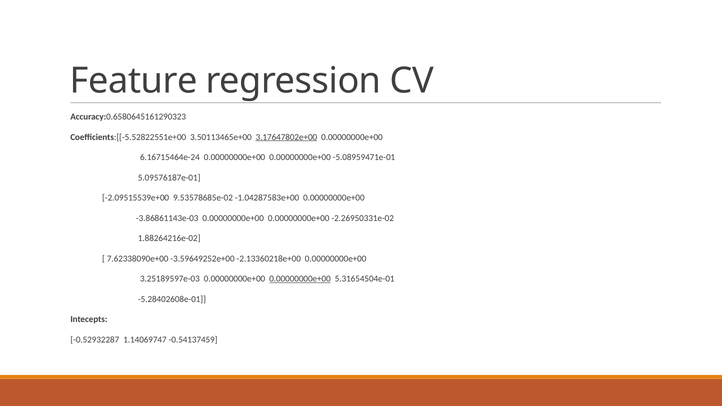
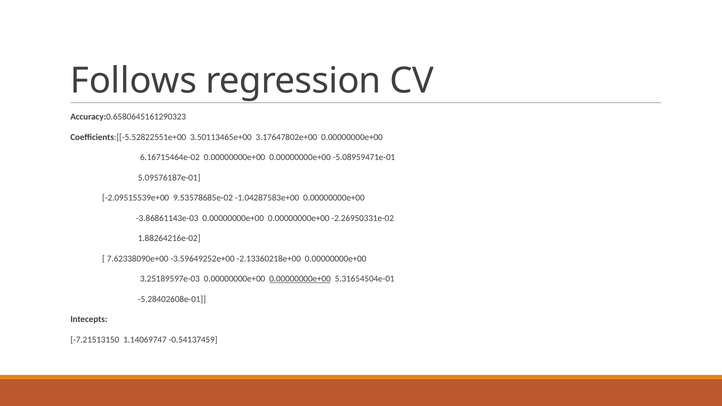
Feature: Feature -> Follows (134, 81)
3.17647802e+00 underline: present -> none (286, 137)
6.16715464e-24: 6.16715464e-24 -> 6.16715464e-02 (170, 157)
-0.52932287: -0.52932287 -> -7.21513150 (95, 340)
